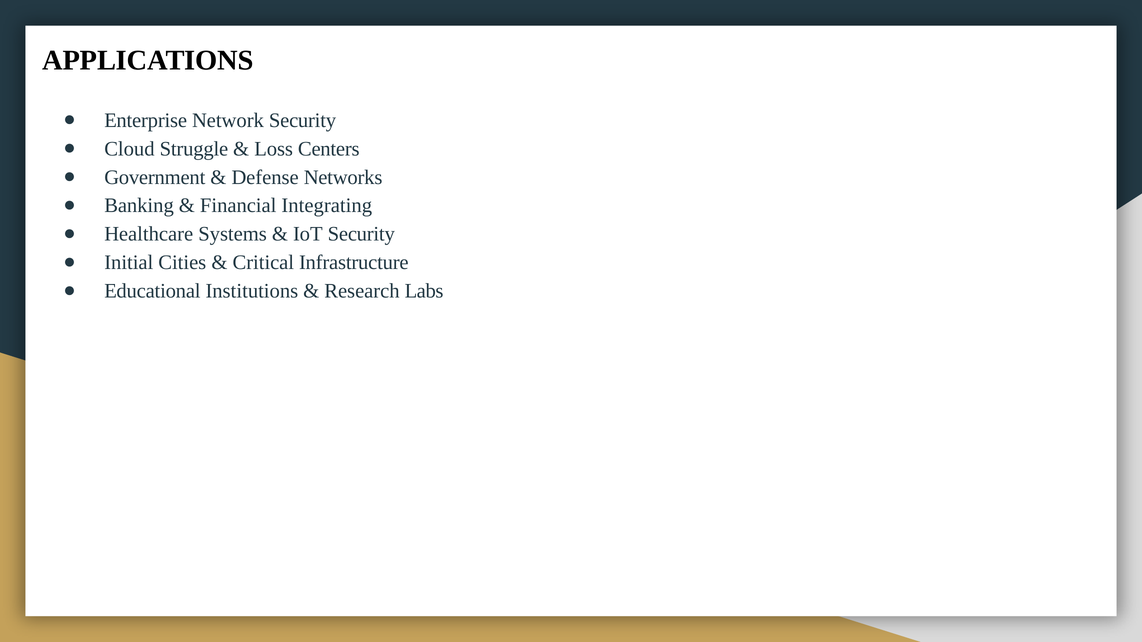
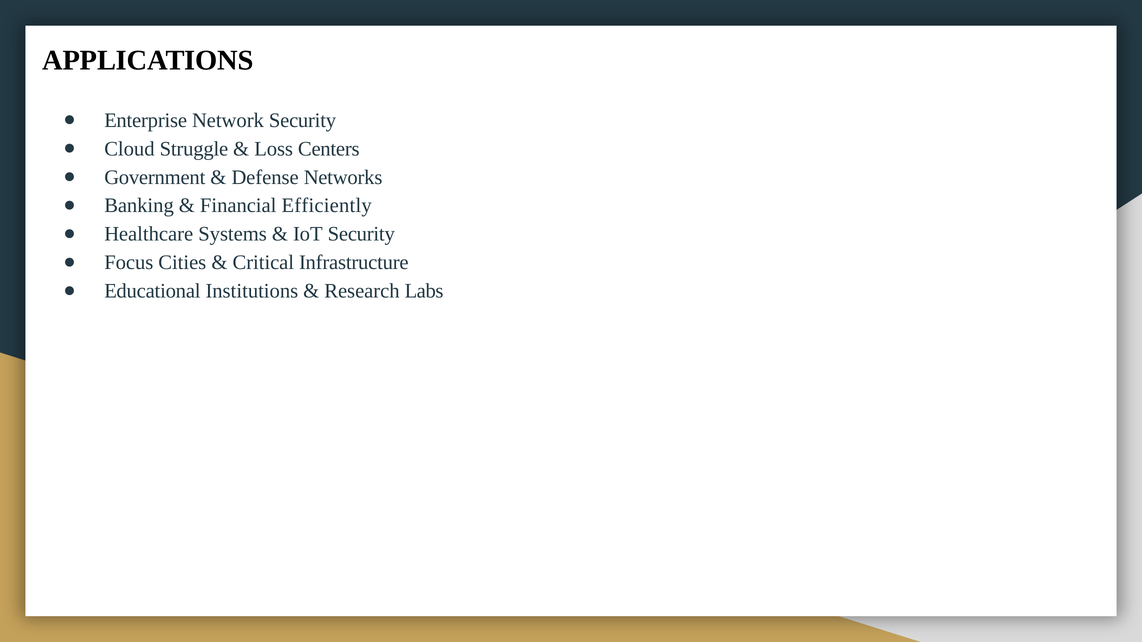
Integrating: Integrating -> Efficiently (327, 206)
Initial: Initial -> Focus (129, 263)
